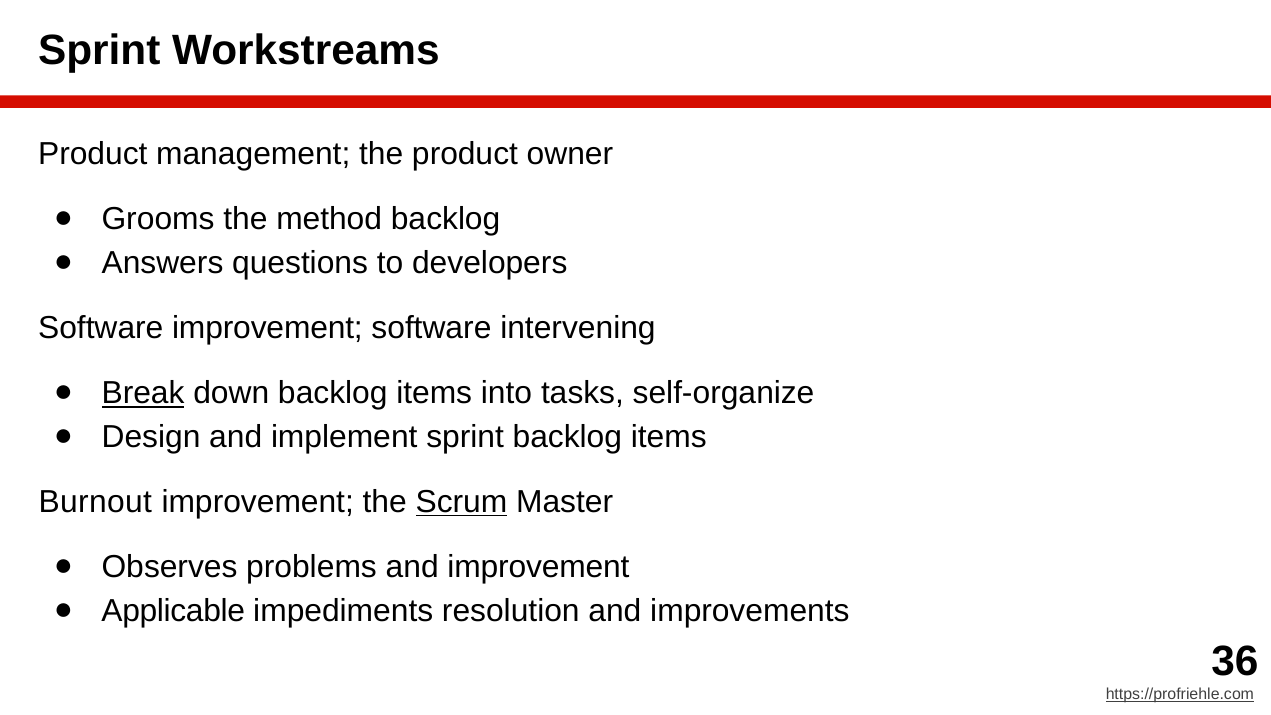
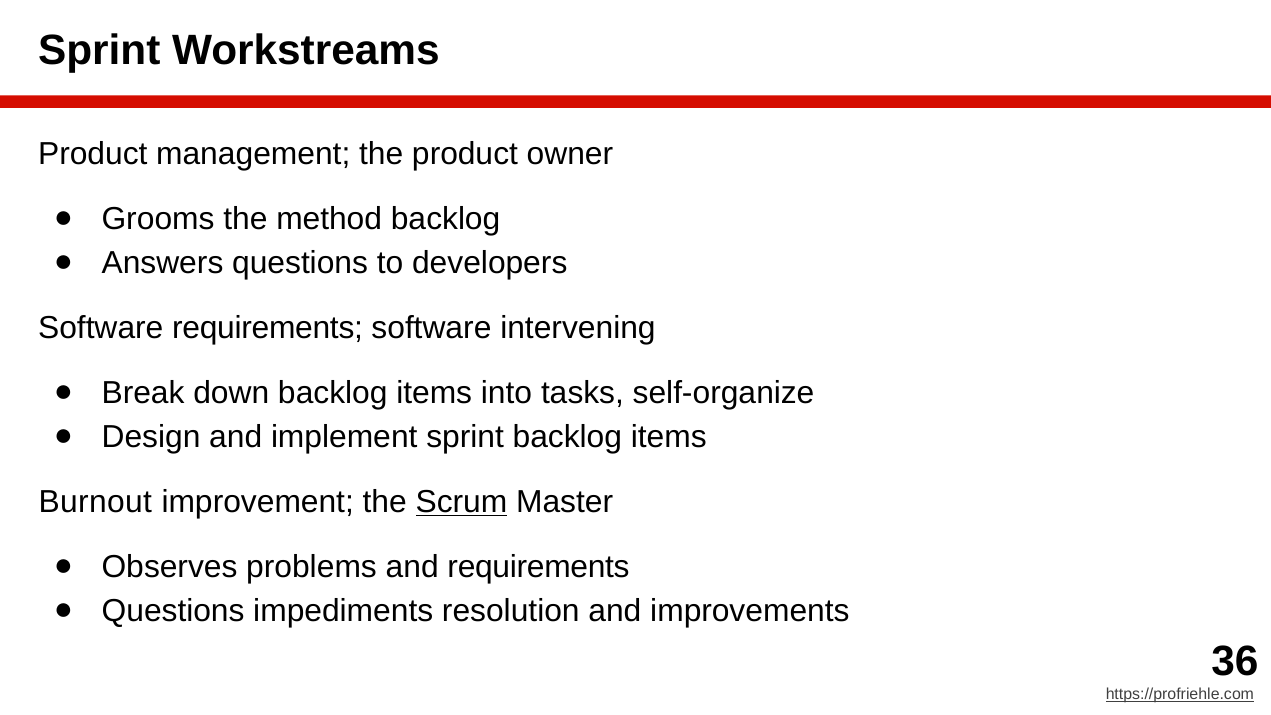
Software improvement: improvement -> requirements (268, 328)
Break underline: present -> none (143, 393)
and improvement: improvement -> requirements (539, 567)
Applicable: Applicable -> Questions (173, 611)
